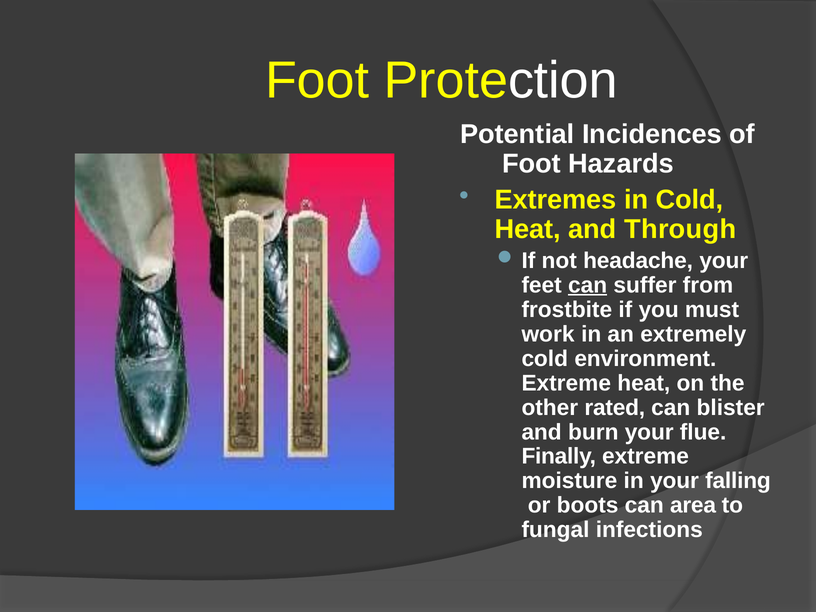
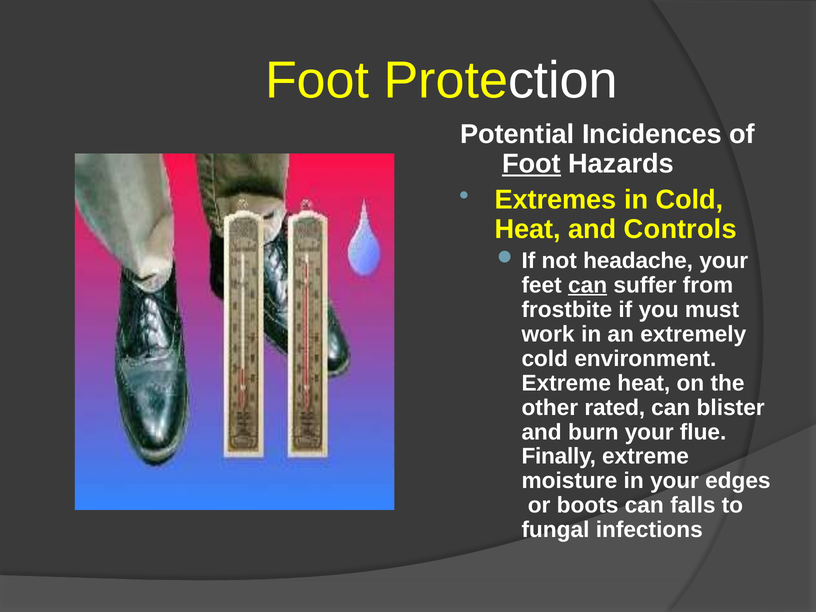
Foot underline: none -> present (531, 164)
Through: Through -> Controls (680, 229)
falling: falling -> edges (738, 481)
area: area -> falls (693, 505)
